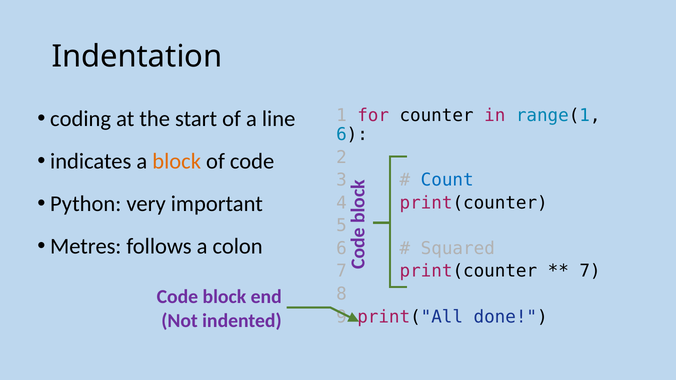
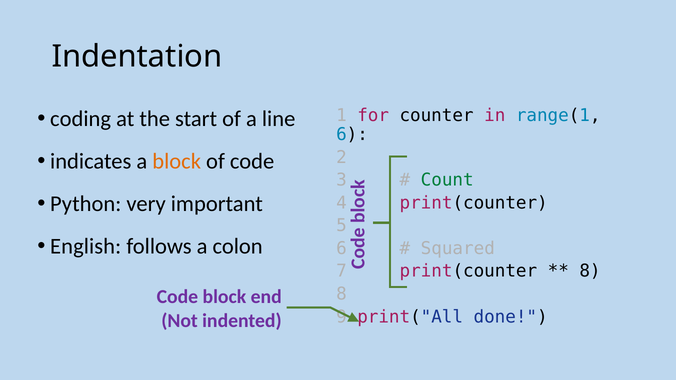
Count colour: blue -> green (447, 180)
Metres: Metres -> English (86, 247)
7: 7 -> 8 (590, 271)
